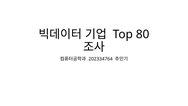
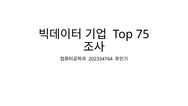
80: 80 -> 75 (143, 34)
